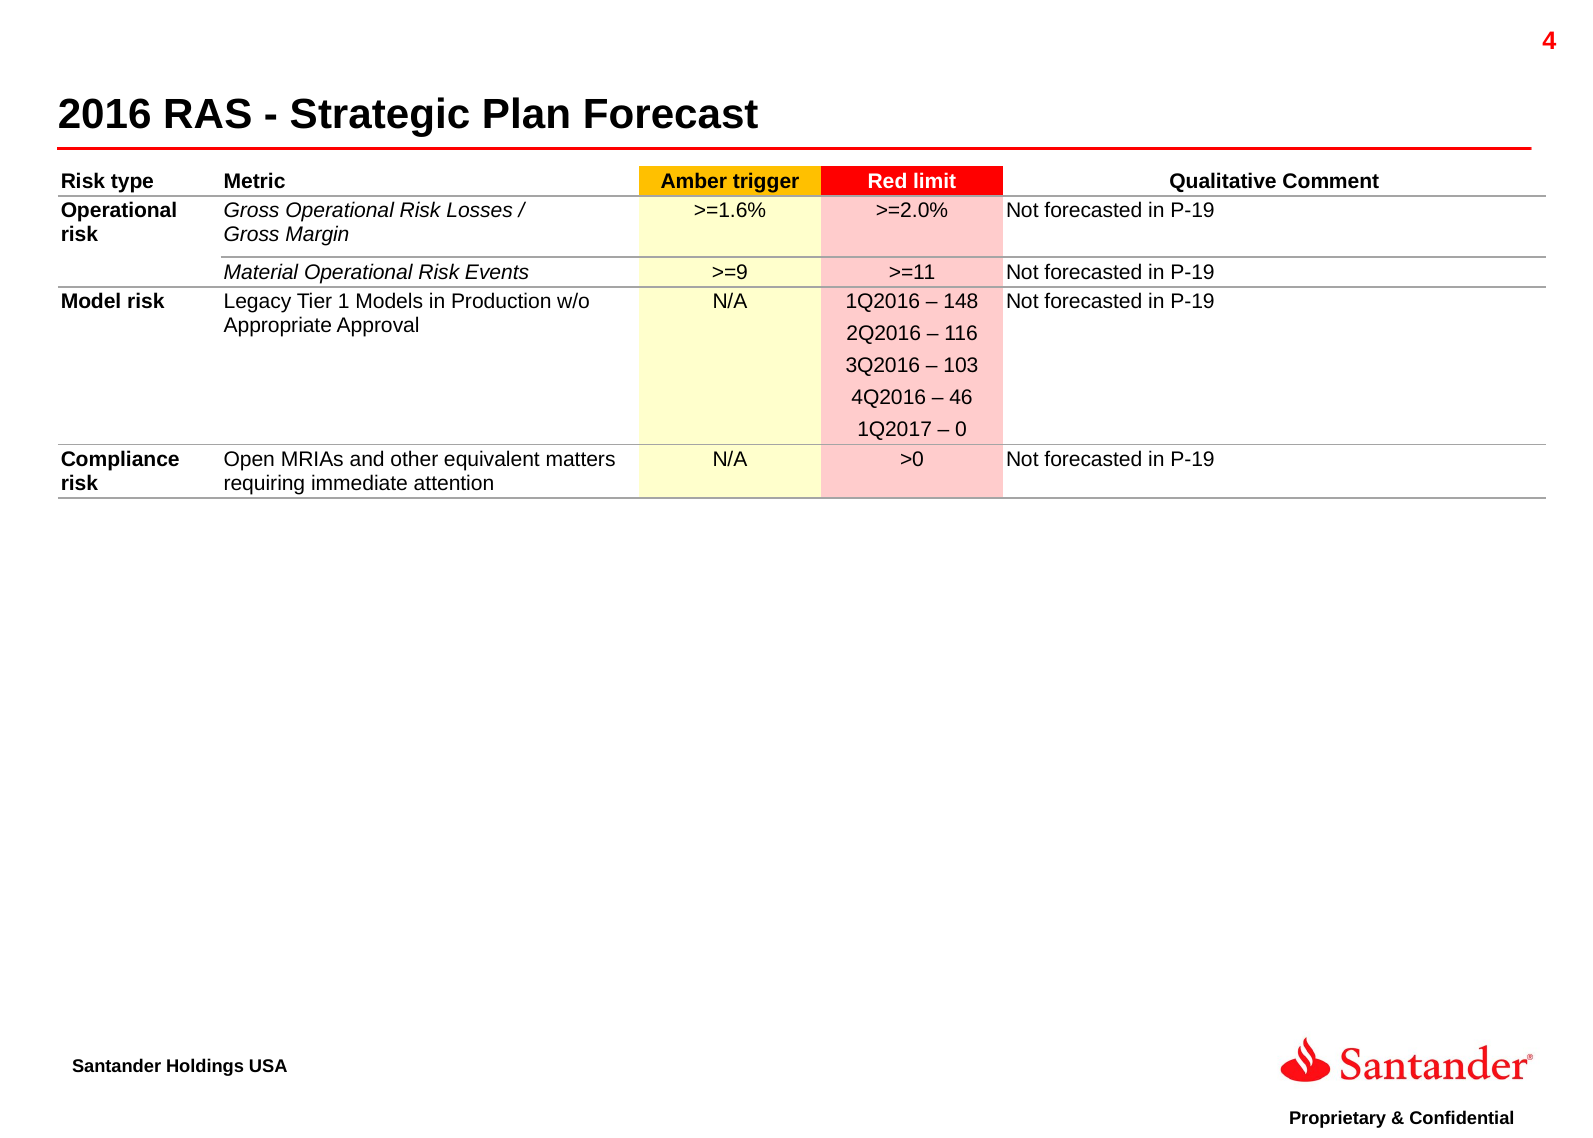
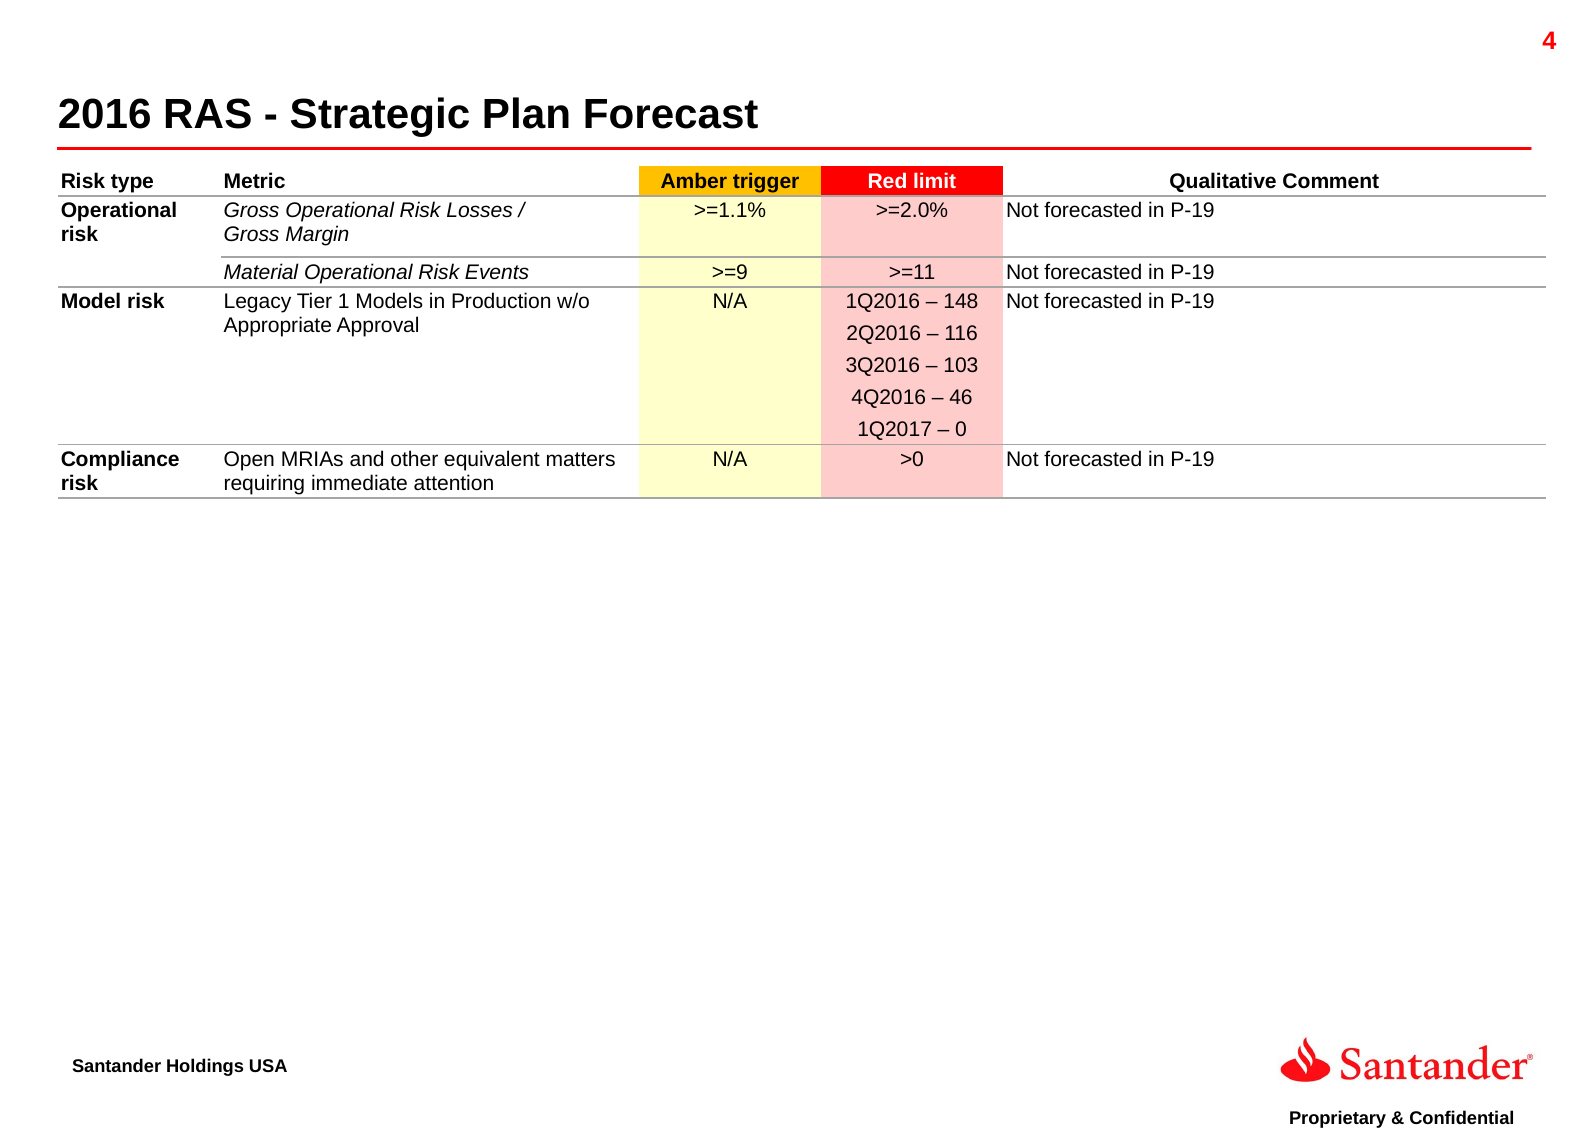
>=1.6%: >=1.6% -> >=1.1% (730, 211)
